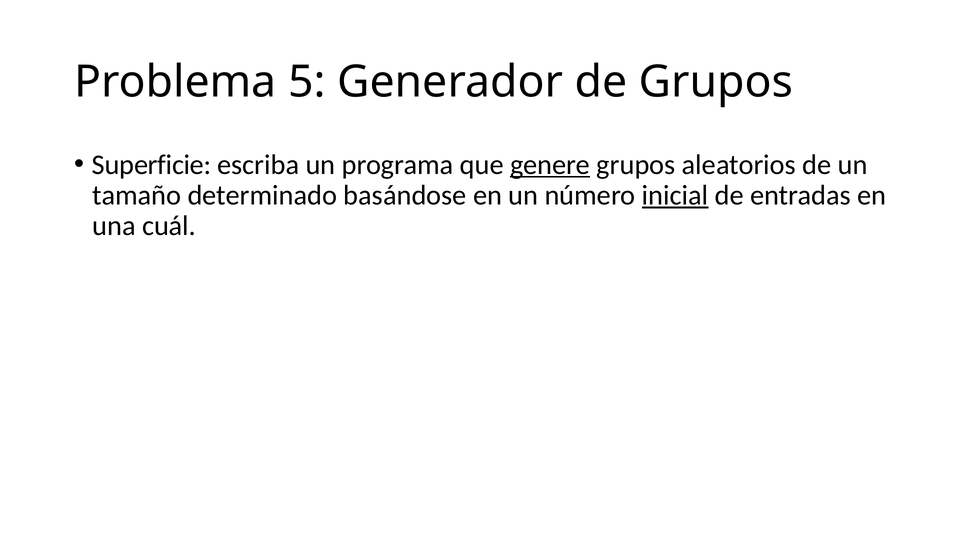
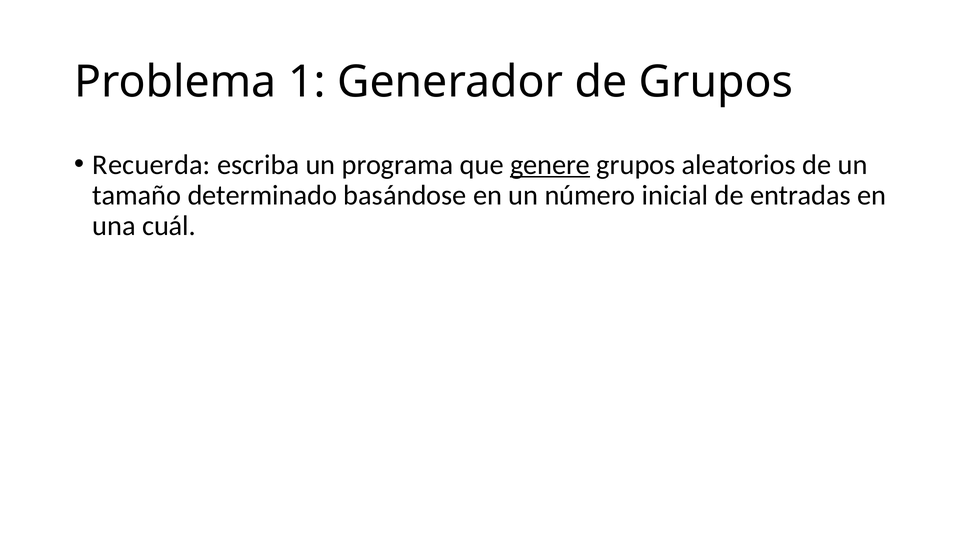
5: 5 -> 1 (307, 82)
Superficie: Superficie -> Recuerda (151, 165)
inicial underline: present -> none (675, 195)
